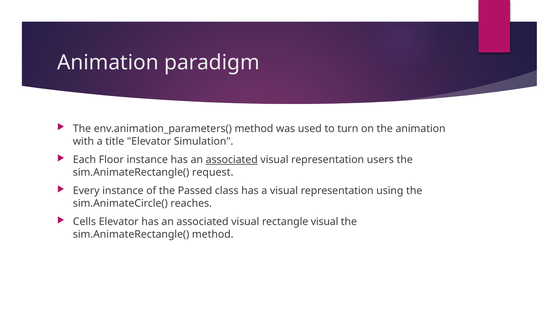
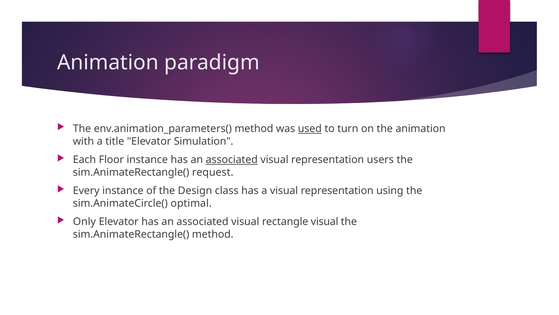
used underline: none -> present (310, 128)
Passed: Passed -> Design (195, 190)
reaches: reaches -> optimal (191, 203)
Cells: Cells -> Only (84, 221)
